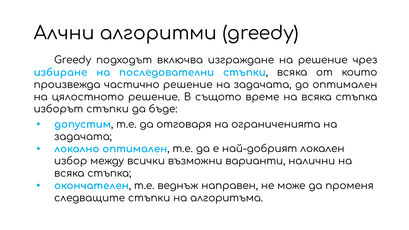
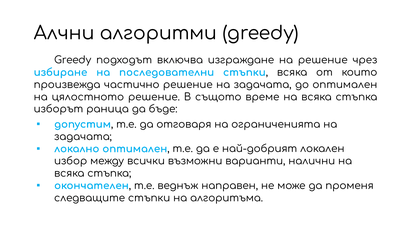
изборът стъпки: стъпки -> раница (108, 109)
